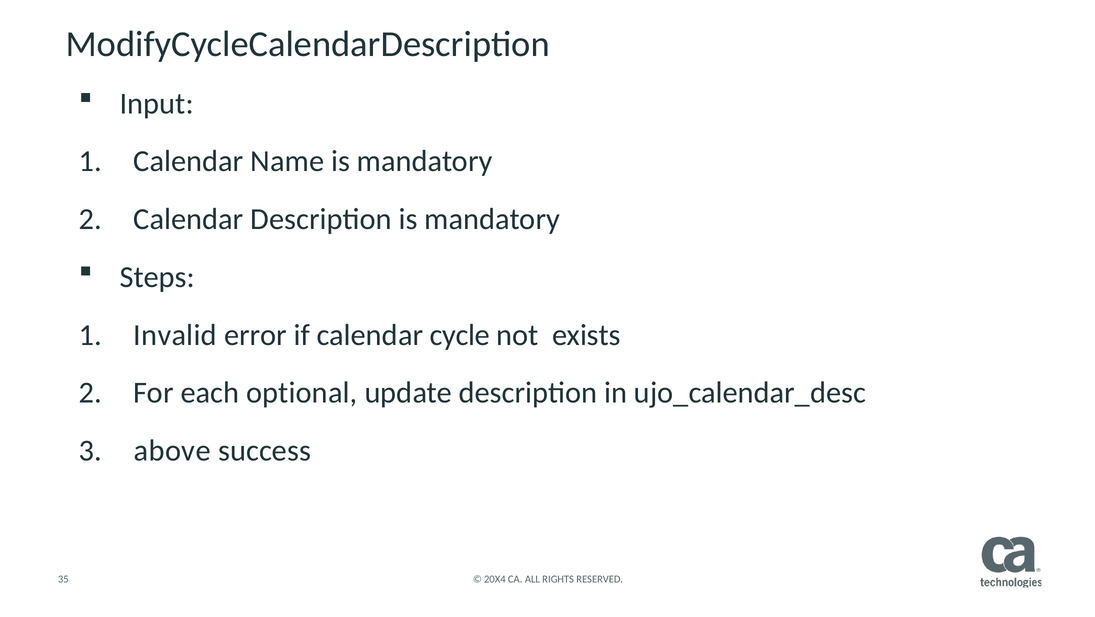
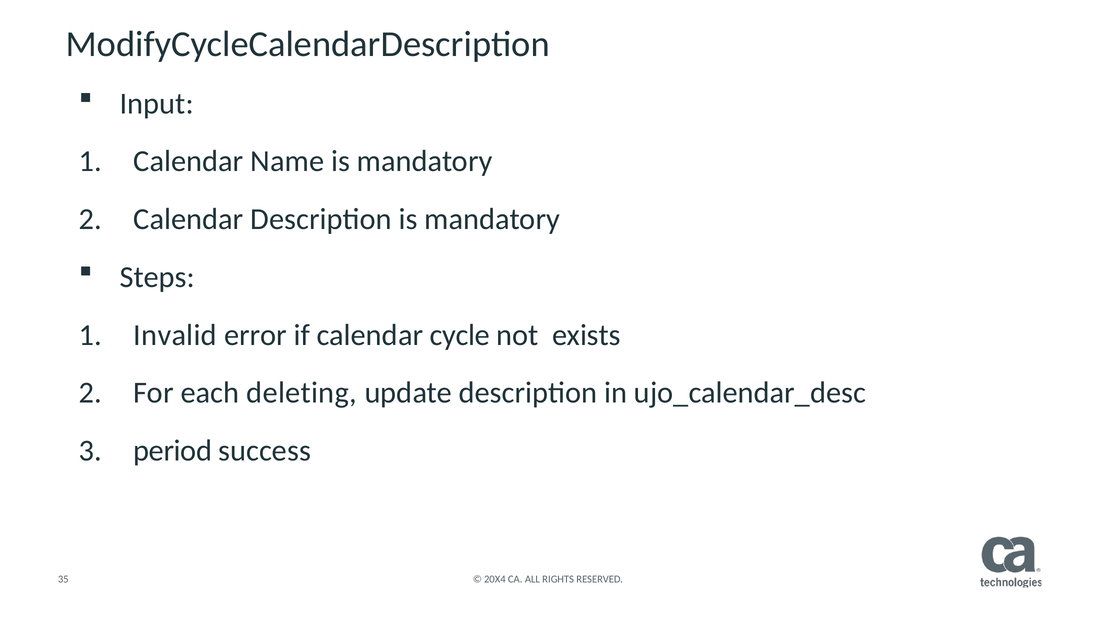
optional: optional -> deleting (302, 393)
above: above -> period (173, 450)
